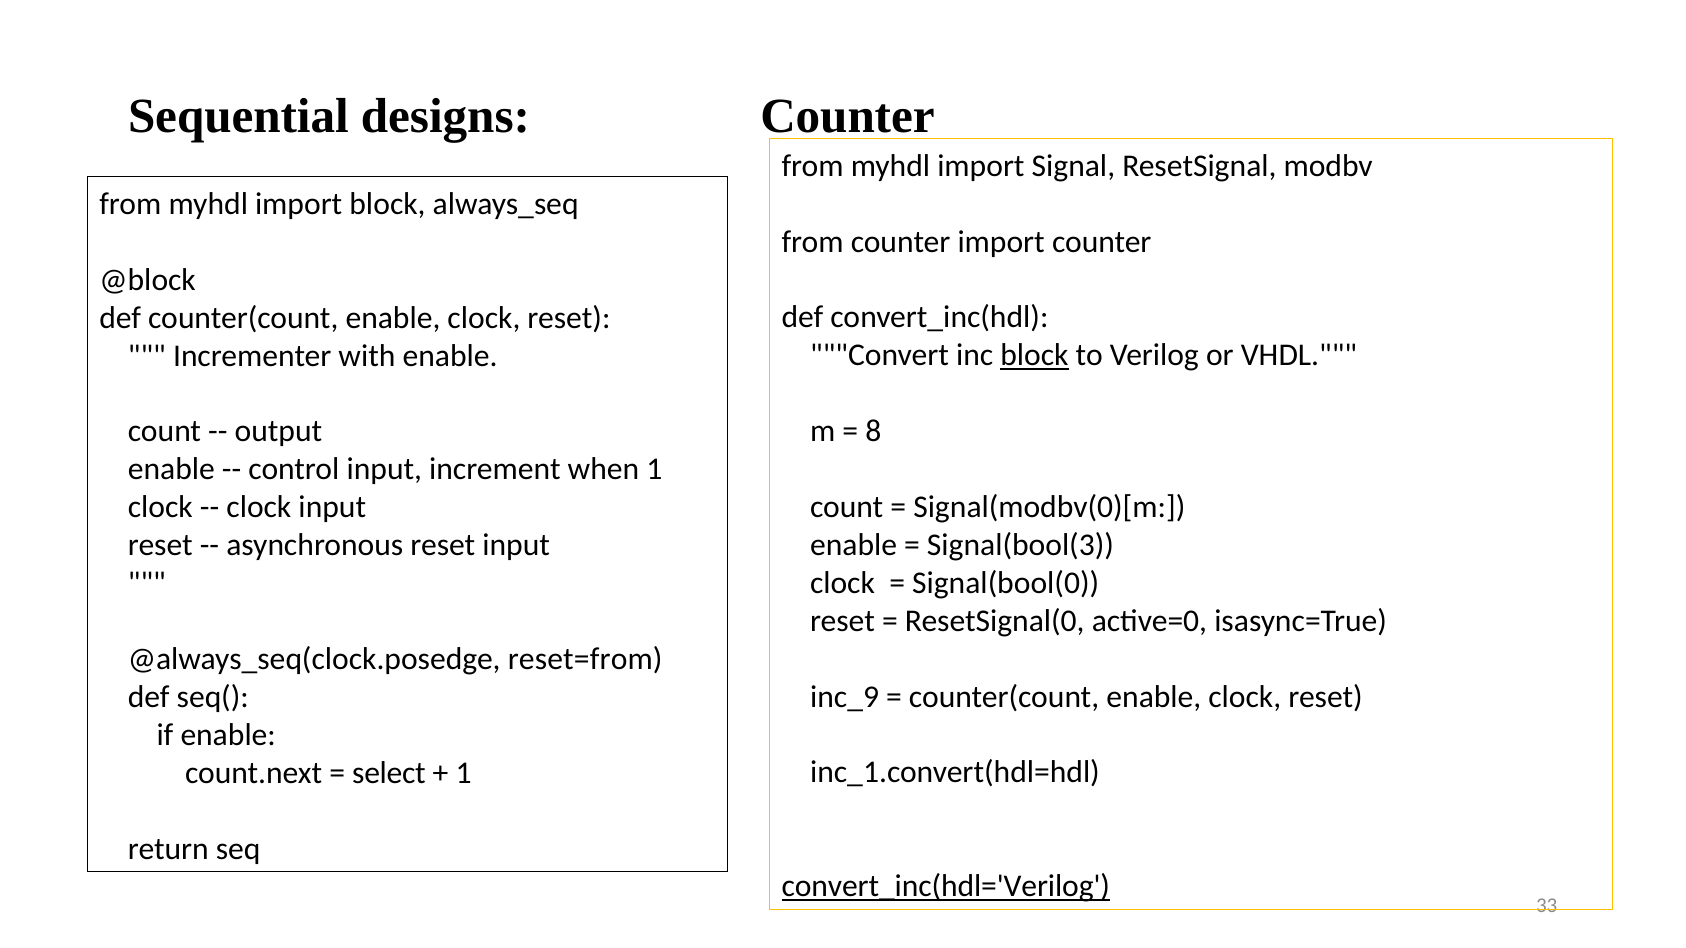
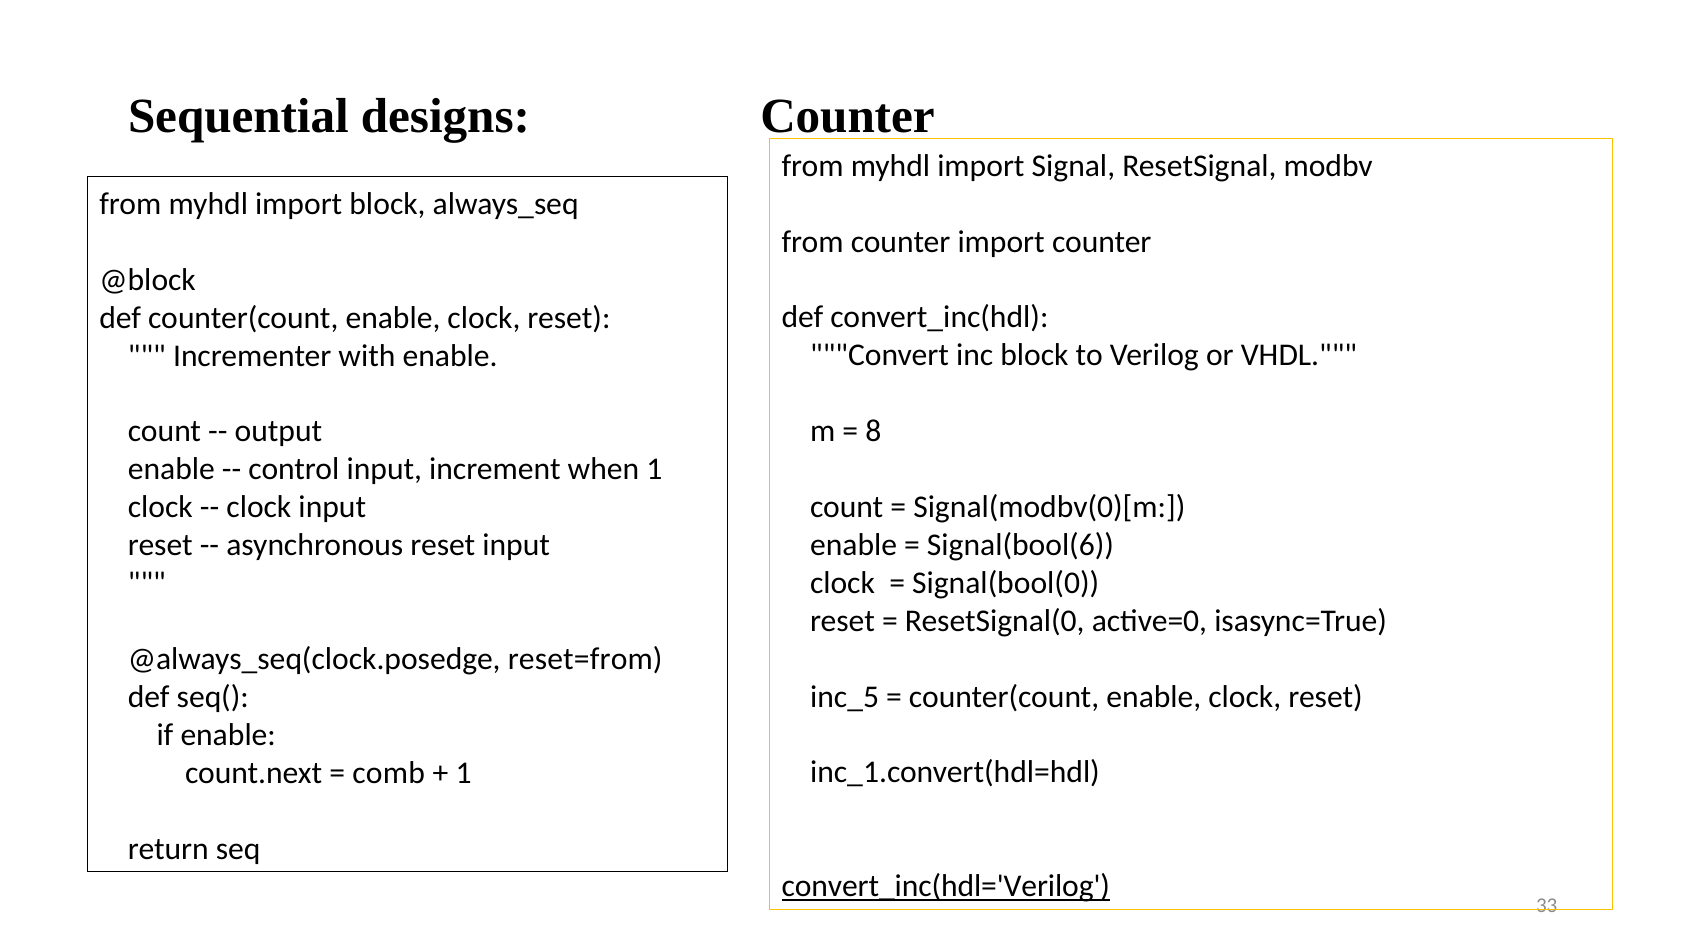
block underline: present -> none (1034, 355)
Signal(bool(3: Signal(bool(3 -> Signal(bool(6 (1020, 545)
inc_9: inc_9 -> inc_5 (845, 697)
select: select -> comb (389, 773)
